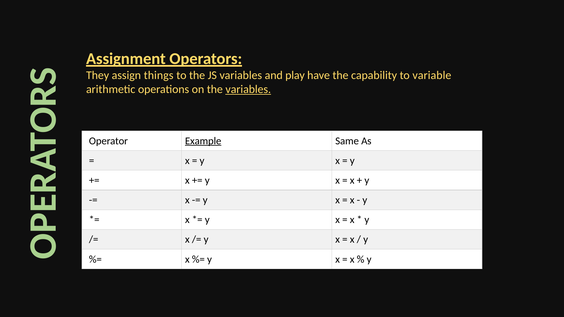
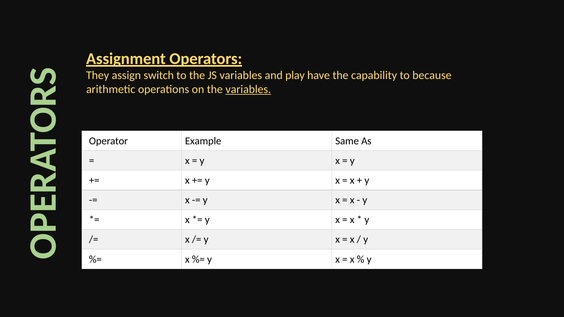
things: things -> switch (159, 75)
variable: variable -> because (432, 75)
Example underline: present -> none (203, 141)
